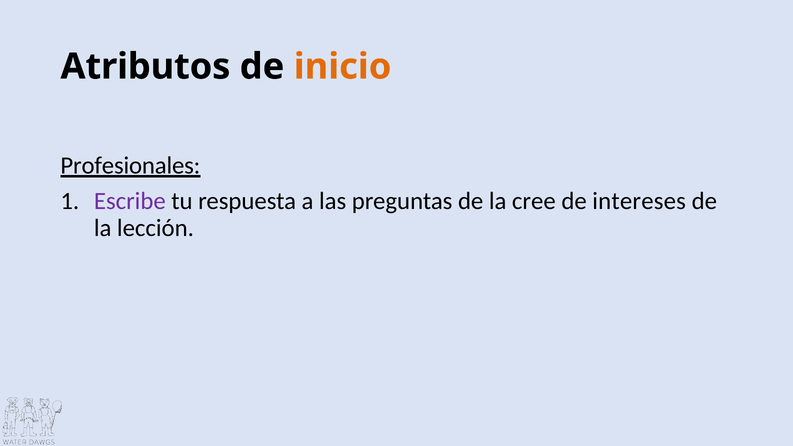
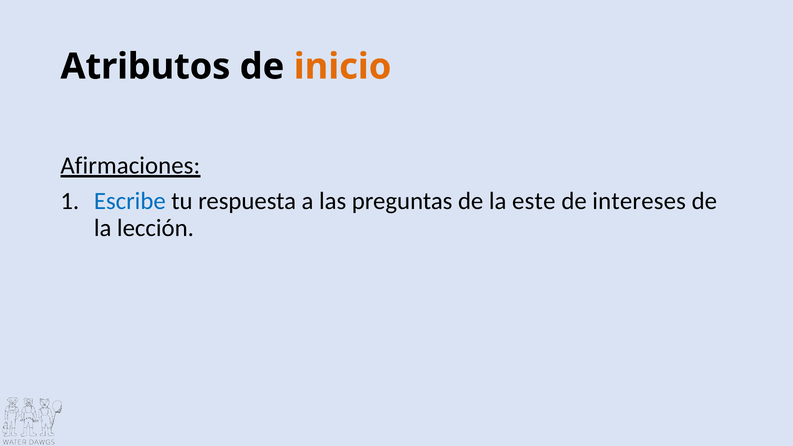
Profesionales: Profesionales -> Afirmaciones (130, 166)
Escribe colour: purple -> blue (130, 201)
cree: cree -> este (534, 201)
